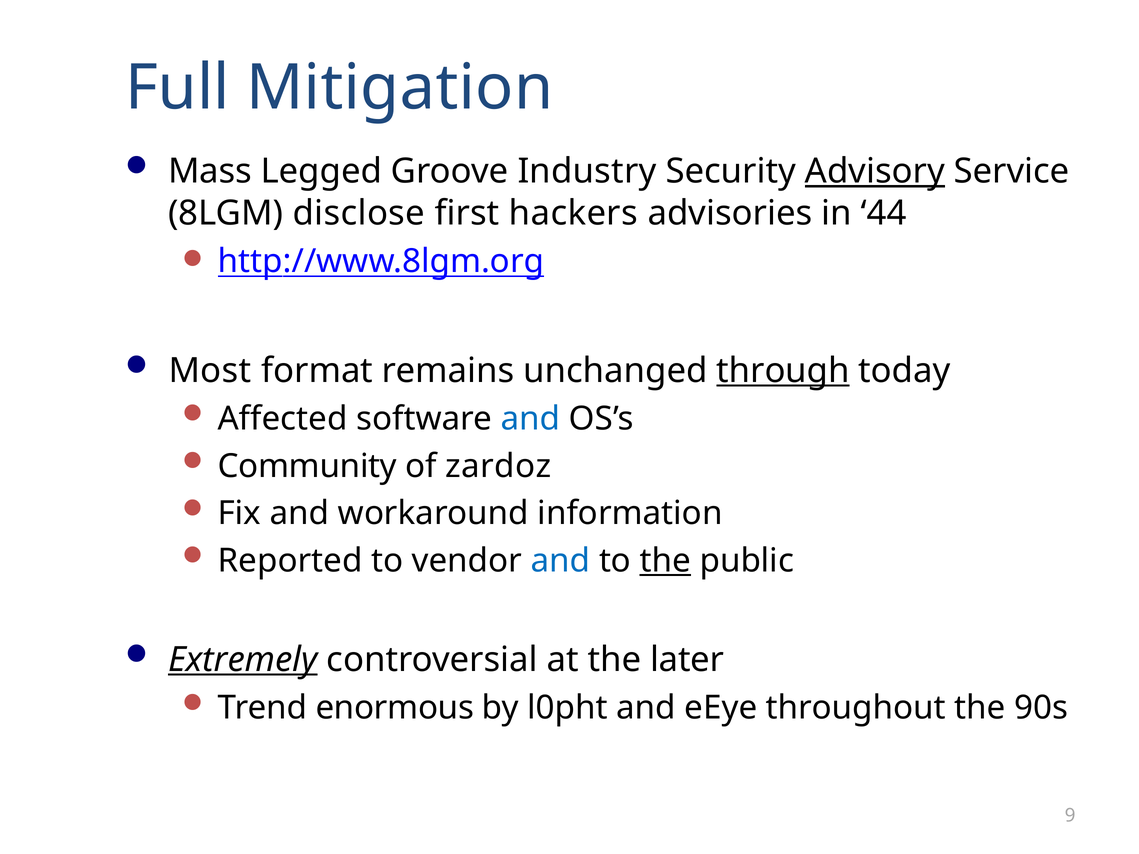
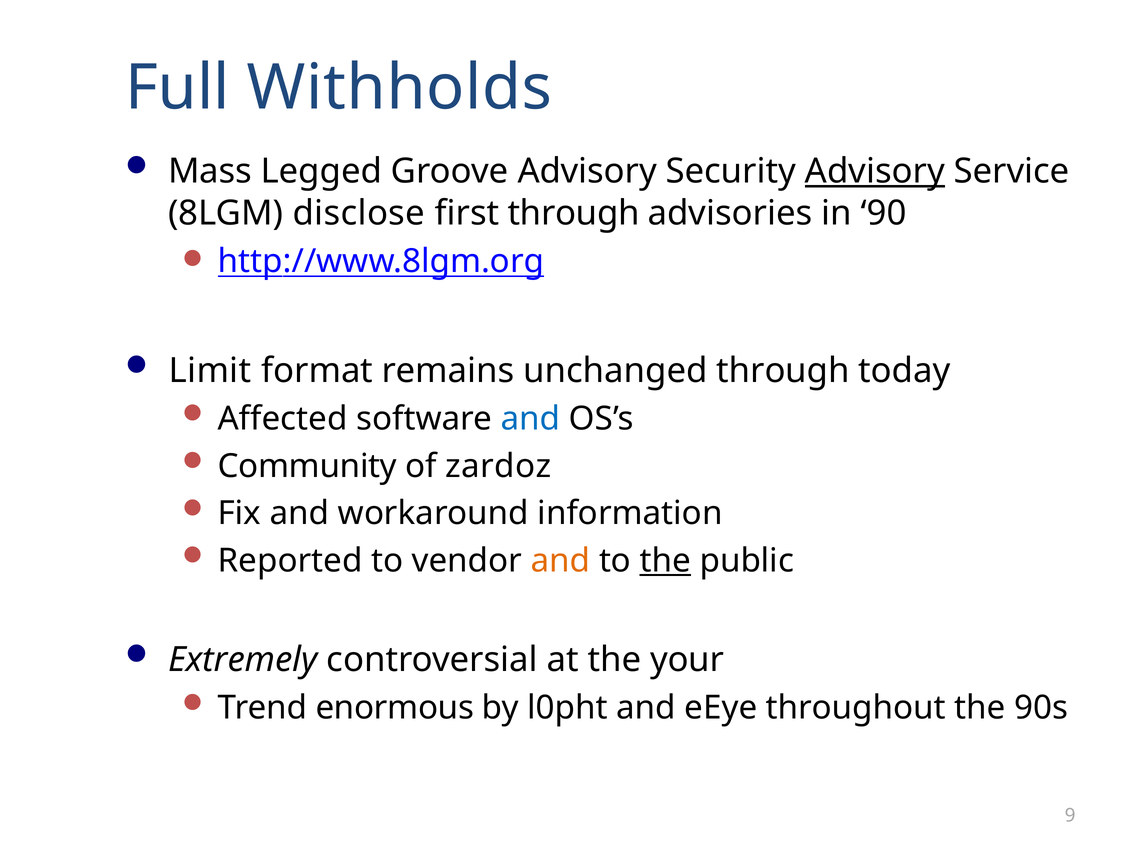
Mitigation: Mitigation -> Withholds (399, 88)
Groove Industry: Industry -> Advisory (587, 171)
first hackers: hackers -> through (574, 213)
44: 44 -> 90 (884, 213)
Most: Most -> Limit (210, 371)
through underline: present -> none (783, 371)
and colour: blue -> orange (561, 561)
Extremely underline: present -> none (243, 660)
later: later -> your (687, 660)
